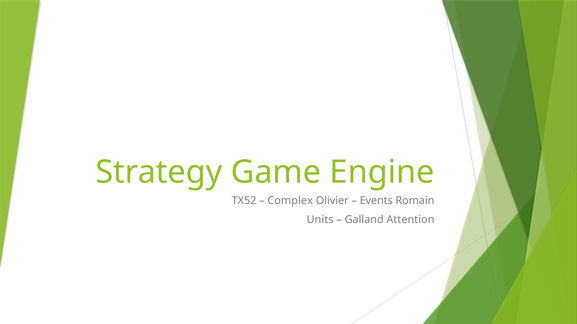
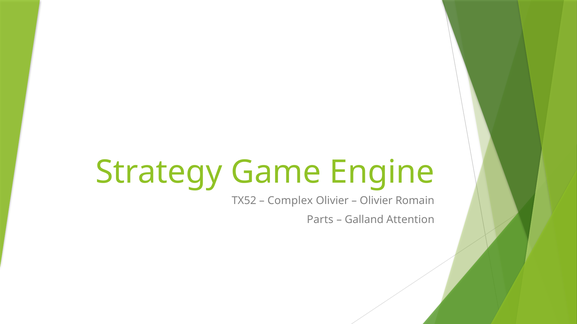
Events: Events -> Olivier (376, 201)
Units: Units -> Parts (320, 220)
